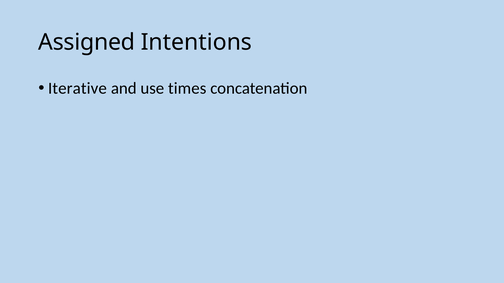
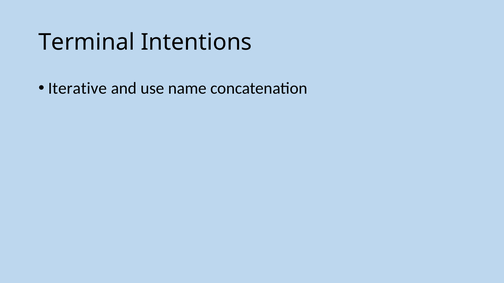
Assigned: Assigned -> Terminal (87, 42)
times: times -> name (187, 89)
